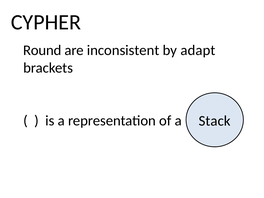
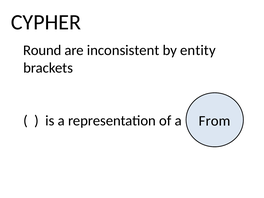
adapt: adapt -> entity (198, 50)
Stack: Stack -> From (215, 121)
